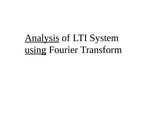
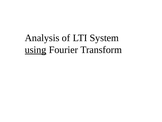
Analysis underline: present -> none (42, 38)
